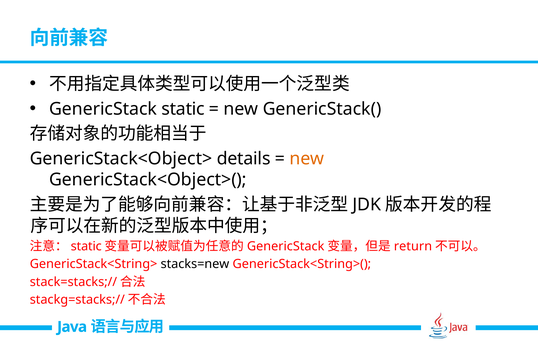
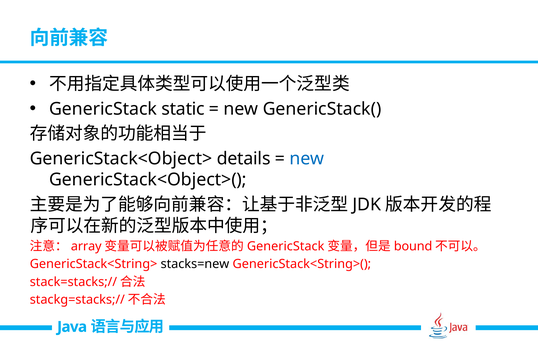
new colour: orange -> blue (307, 158)
static: static -> array (86, 246)
return: return -> bound (413, 246)
